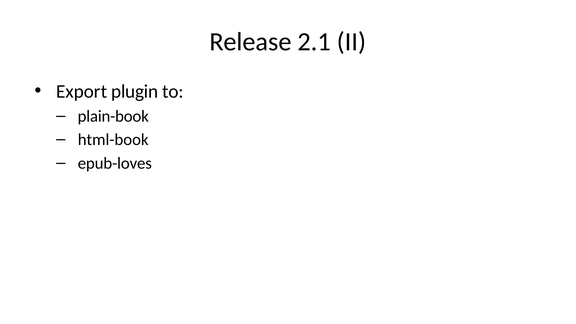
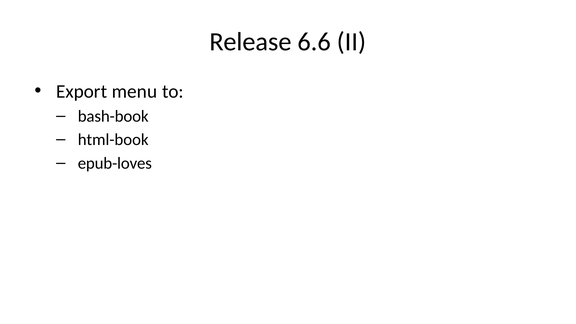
2.1: 2.1 -> 6.6 (314, 42)
plugin: plugin -> menu (134, 91)
plain-book: plain-book -> bash-book (113, 116)
